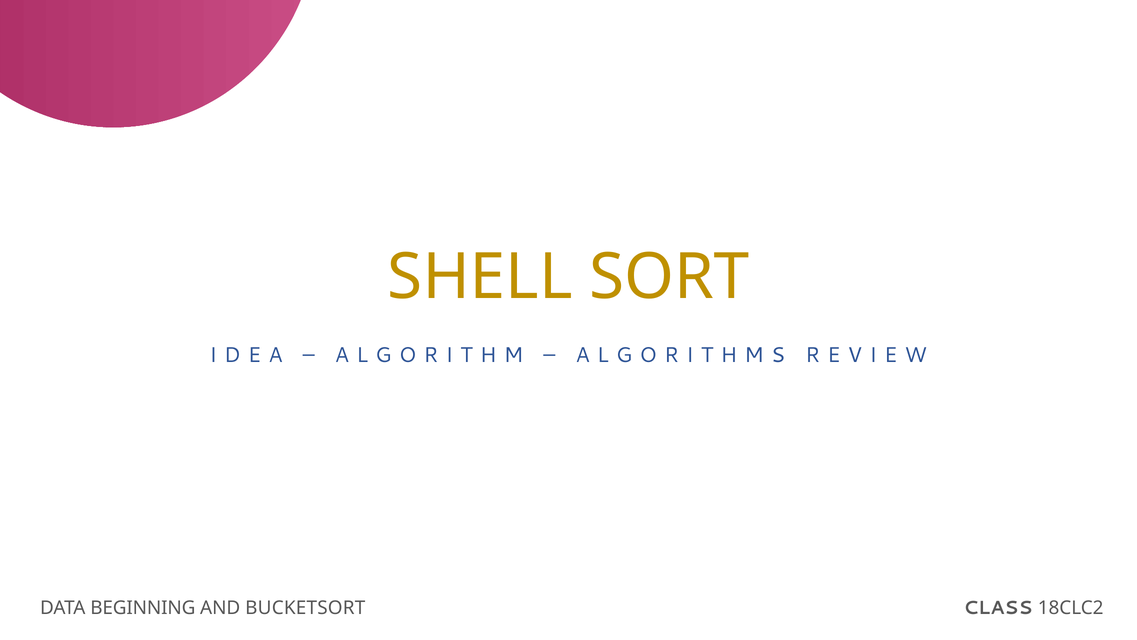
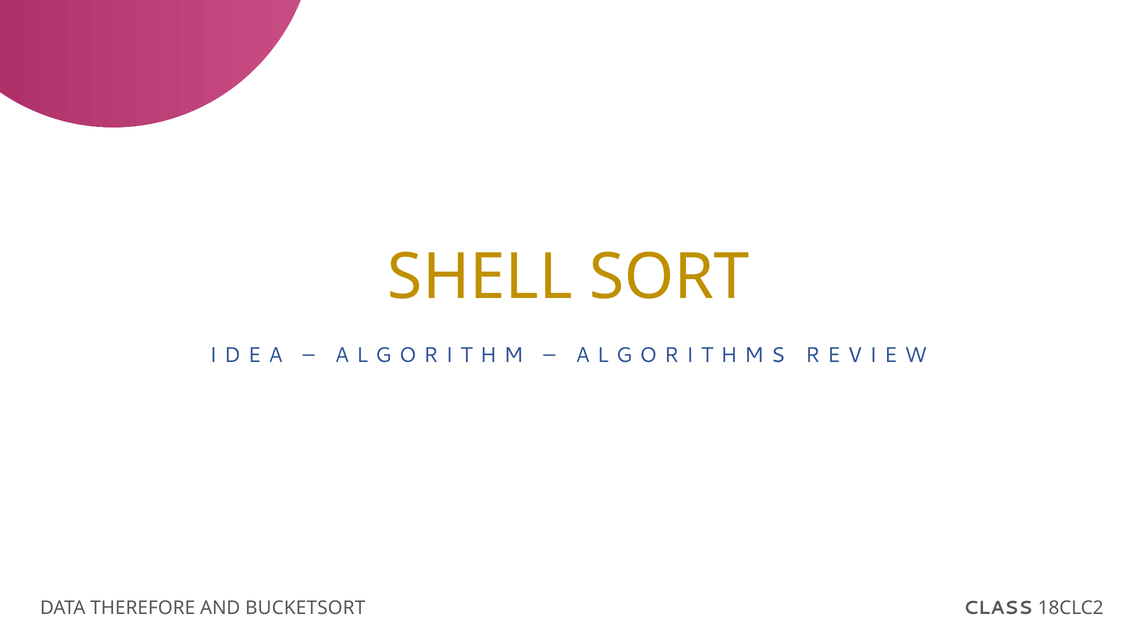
BEGINNING: BEGINNING -> THEREFORE (143, 607)
